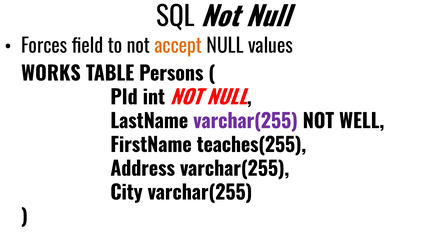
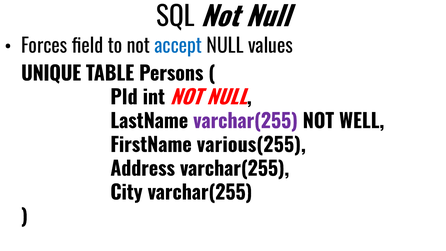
accept colour: orange -> blue (178, 46)
WORKS: WORKS -> UNIQUE (51, 74)
teaches(255: teaches(255 -> various(255 (251, 145)
